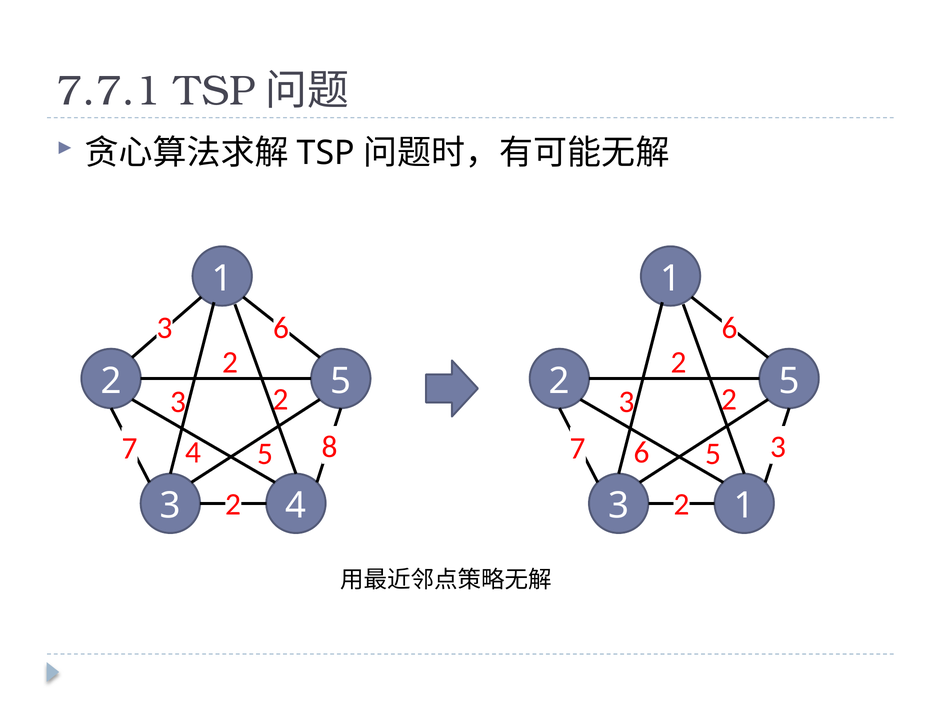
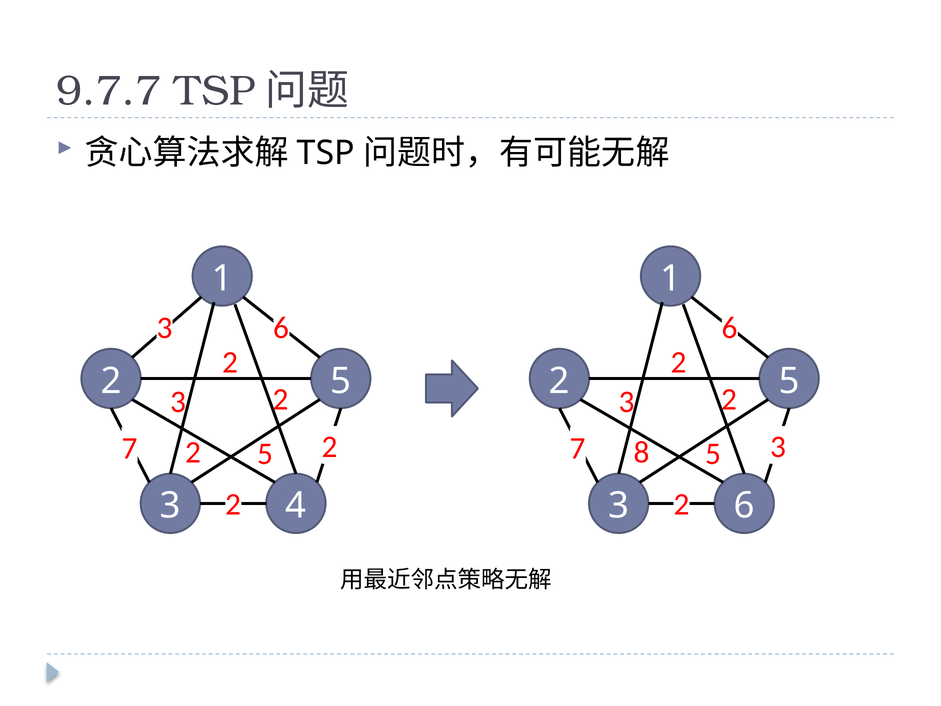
7.7.1: 7.7.1 -> 9.7.7 (109, 91)
7 4: 4 -> 2 (193, 452)
7 6: 6 -> 8 (642, 452)
8: 8 -> 2 (330, 447)
3 1: 1 -> 6 (744, 506)
